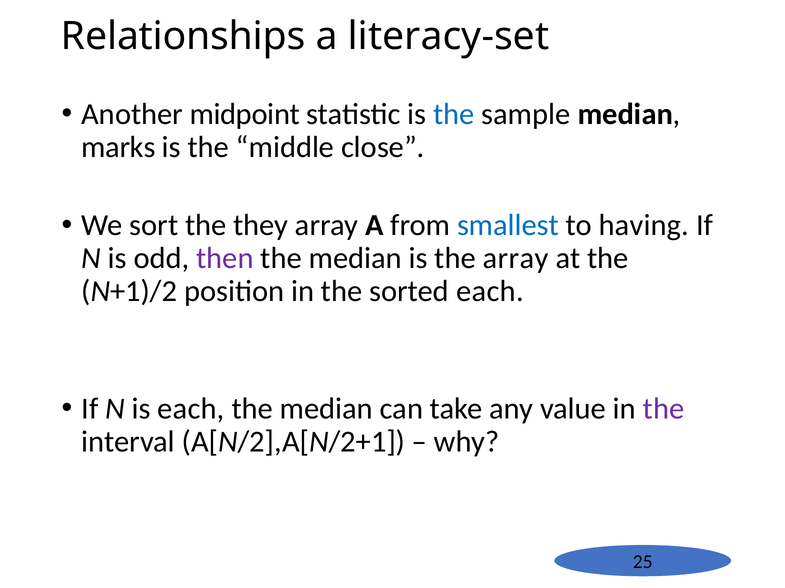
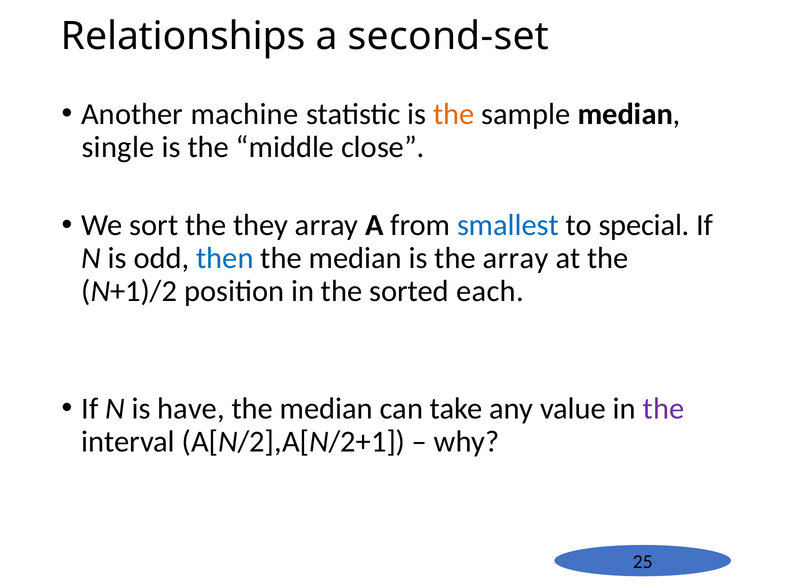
literacy-set: literacy-set -> second-set (448, 37)
midpoint: midpoint -> machine (245, 114)
the colour: blue -> orange (454, 114)
marks: marks -> single (118, 147)
having: having -> special (644, 226)
then colour: purple -> blue (225, 259)
is each: each -> have (191, 409)
